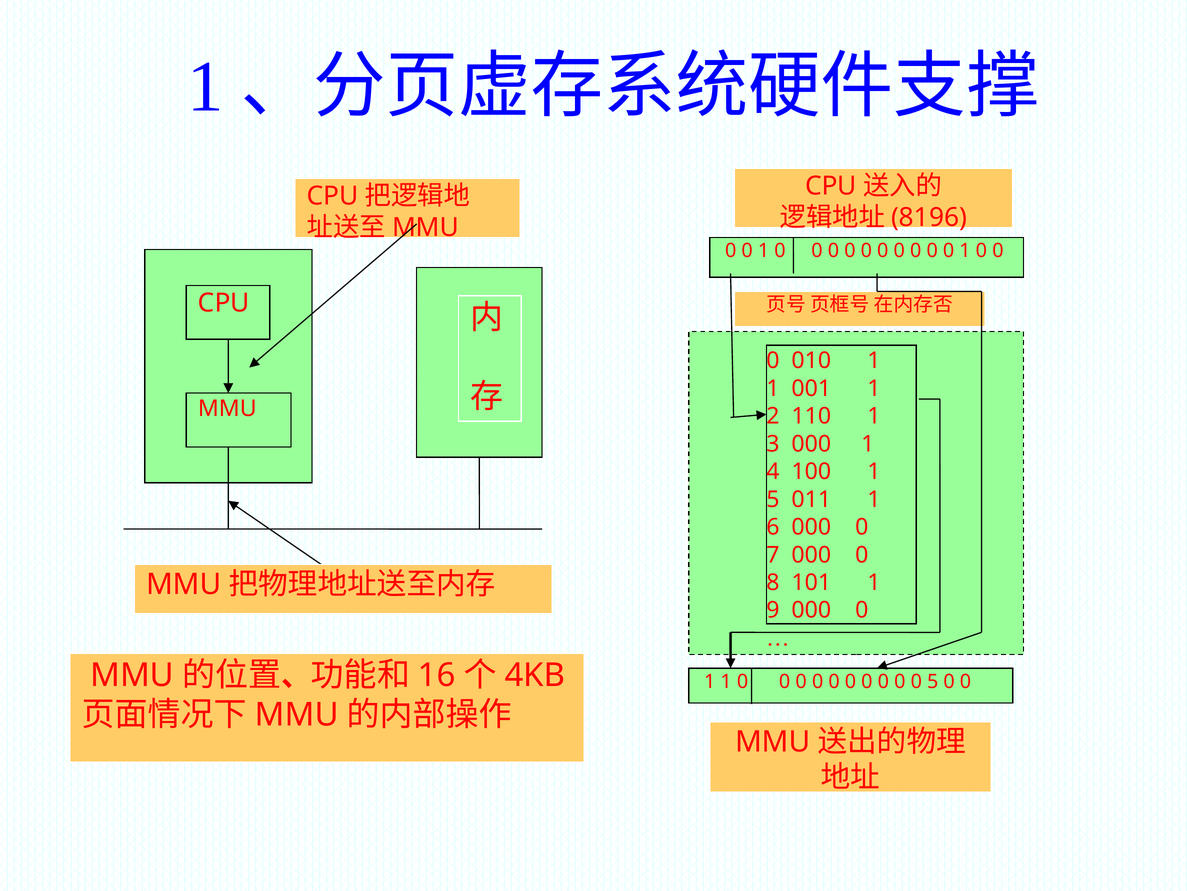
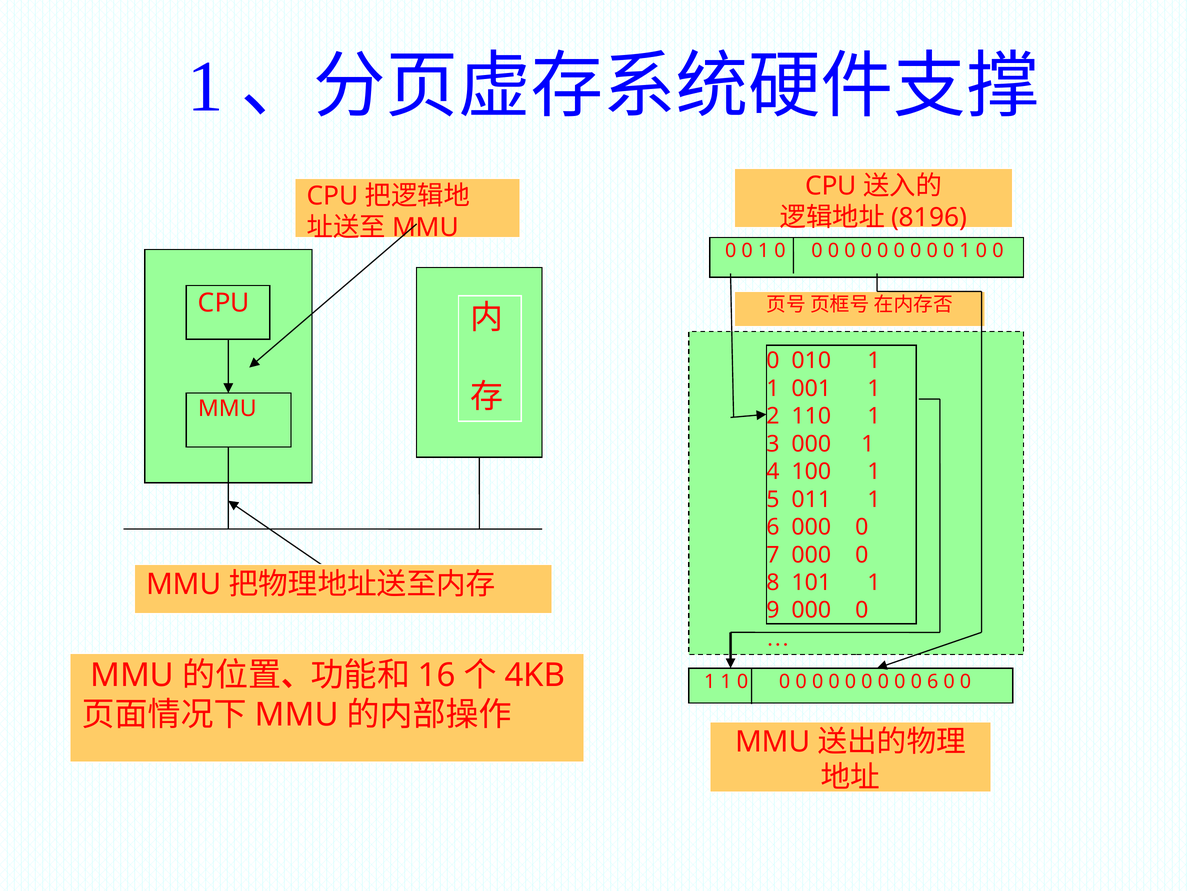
0 5: 5 -> 6 (933, 681)
